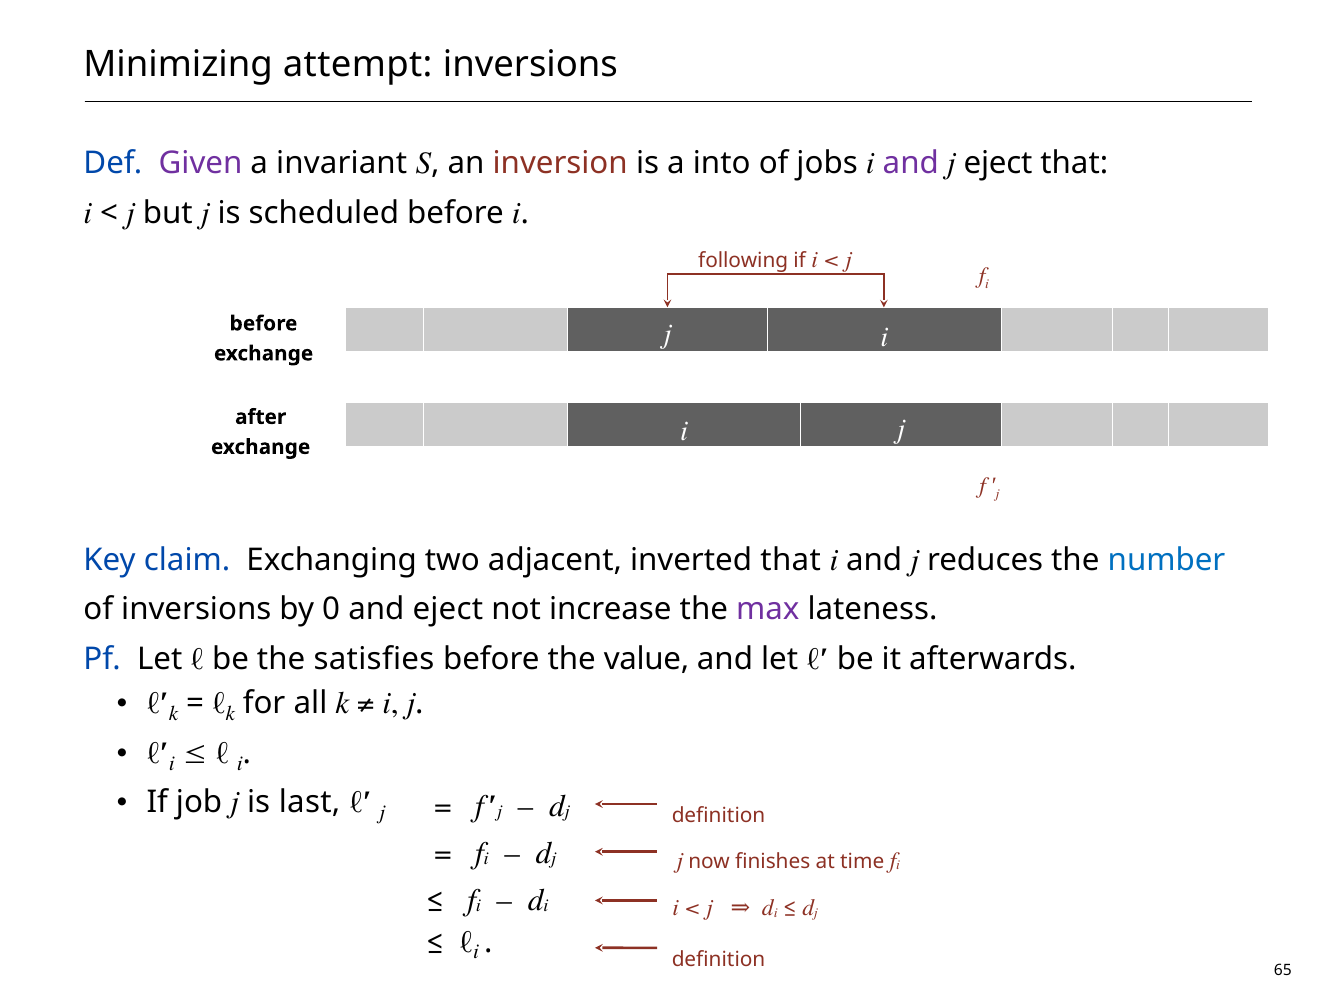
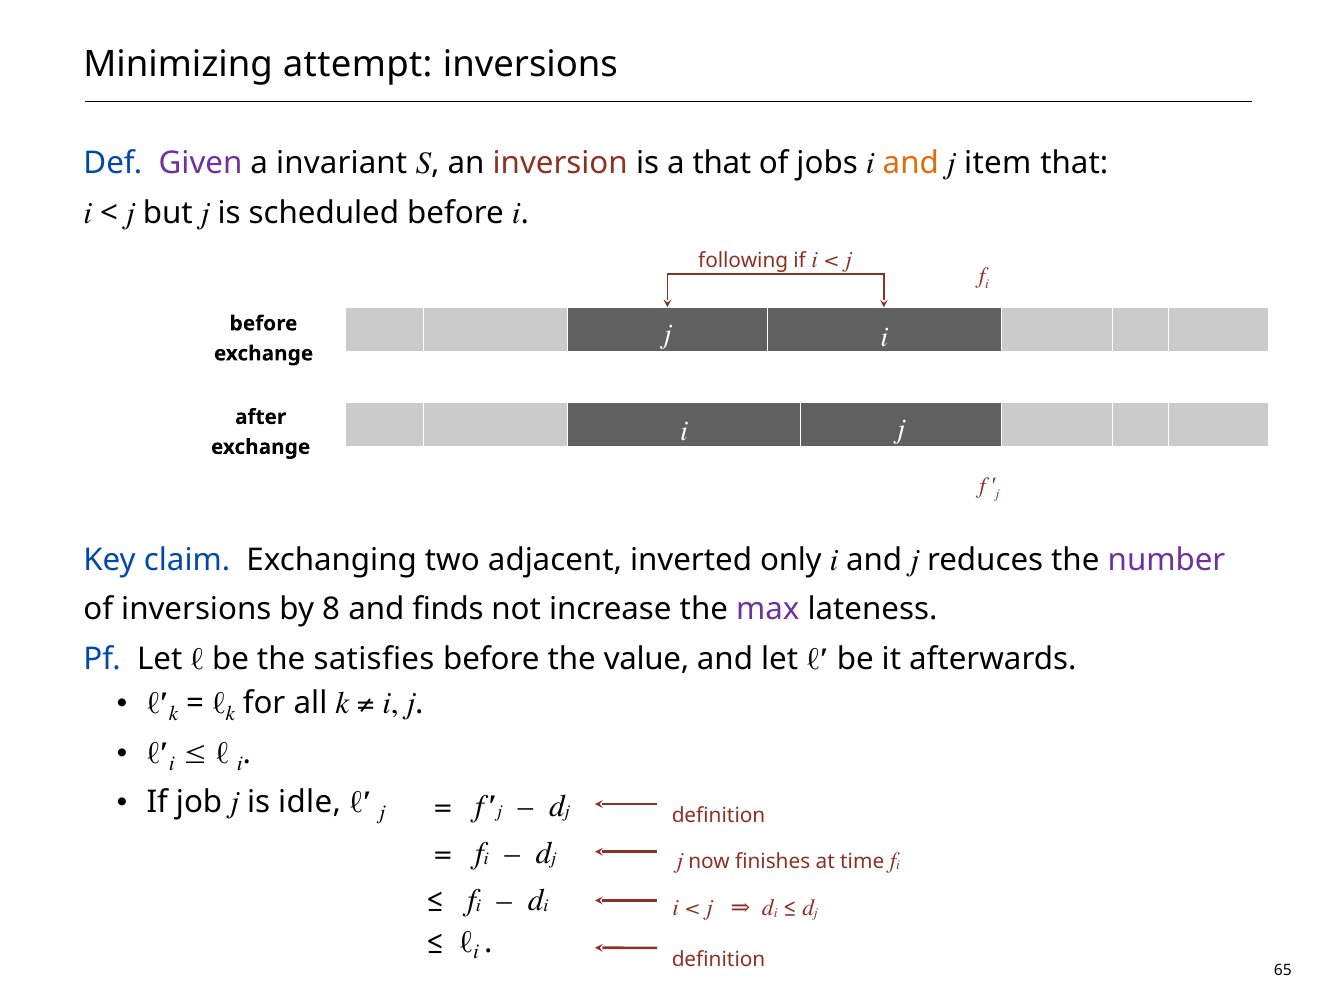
a into: into -> that (722, 163)
and colour: purple -> orange (911, 163)
j eject: eject -> item (998, 163)
inverted that: that -> only (791, 560)
number colour: blue -> purple (1167, 560)
0: 0 -> 8 (331, 609)
and eject: eject -> finds (448, 609)
last: last -> idle (310, 803)
